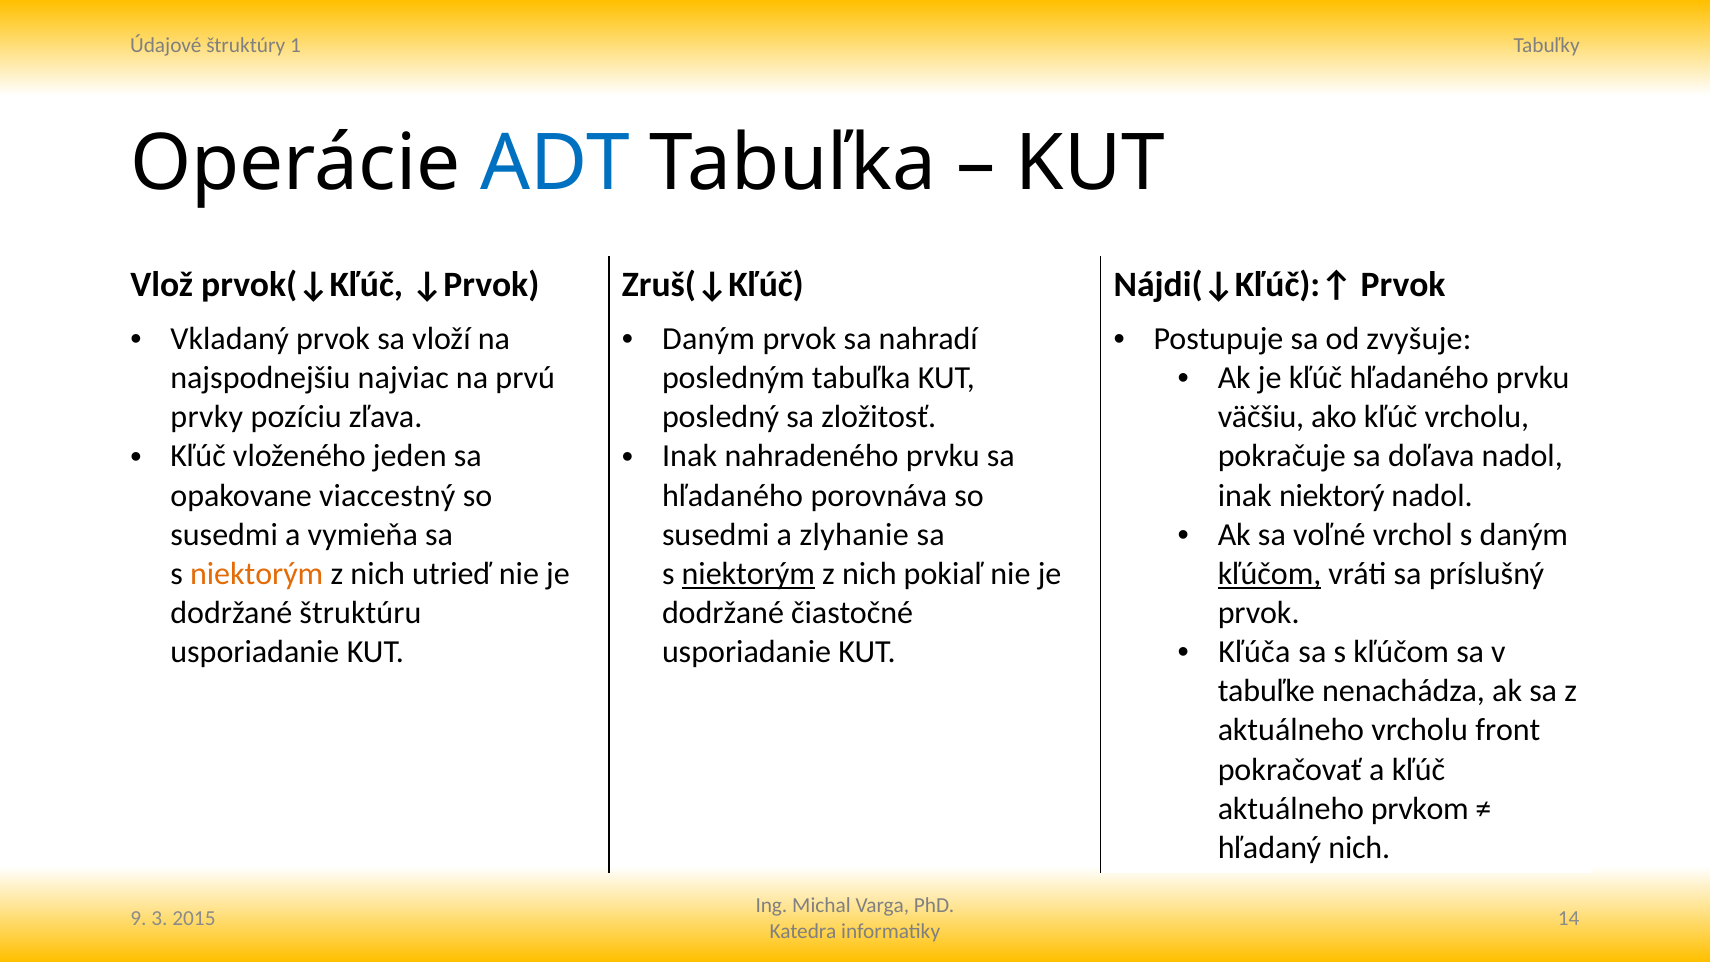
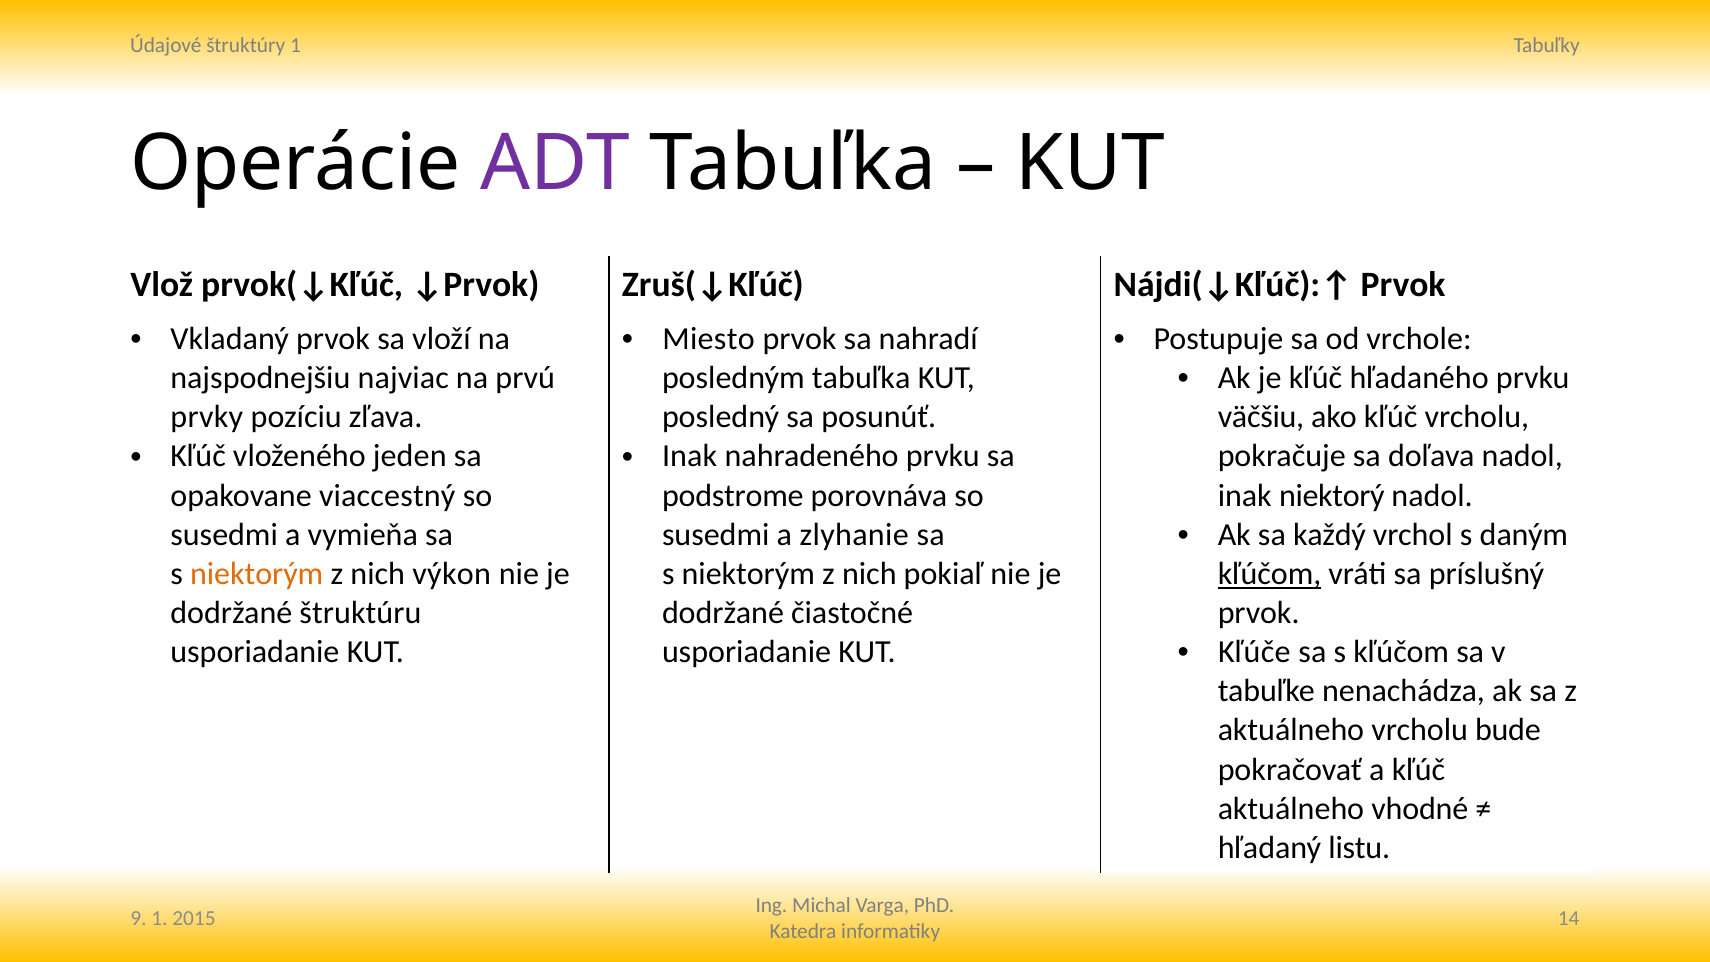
ADT colour: blue -> purple (556, 163)
Daným: Daným -> Miesto (709, 339)
zvyšuje: zvyšuje -> vrchole (1419, 339)
zložitosť: zložitosť -> posunúť (879, 417)
hľadaného: hľadaného -> podstrome (733, 495)
voľné: voľné -> každý (1330, 535)
utrieď: utrieď -> výkon (452, 574)
niektorým underline: present -> none (748, 574)
Kľúča: Kľúča -> Kľúče (1254, 652)
front: front -> bude (1508, 730)
prvkom: prvkom -> vhodné (1420, 808)
hľadaný nich: nich -> listu (1359, 848)
9 3: 3 -> 1 (159, 919)
